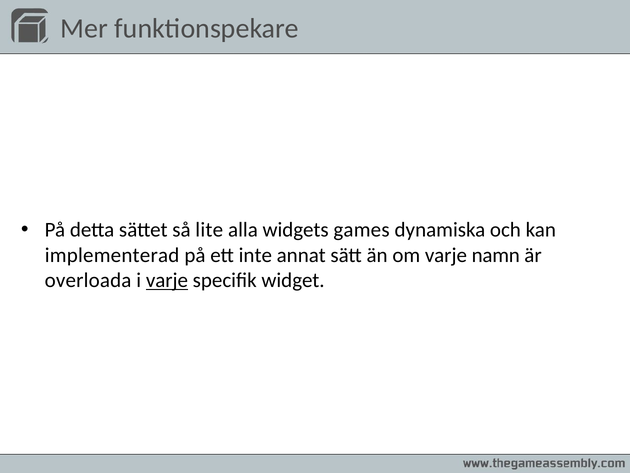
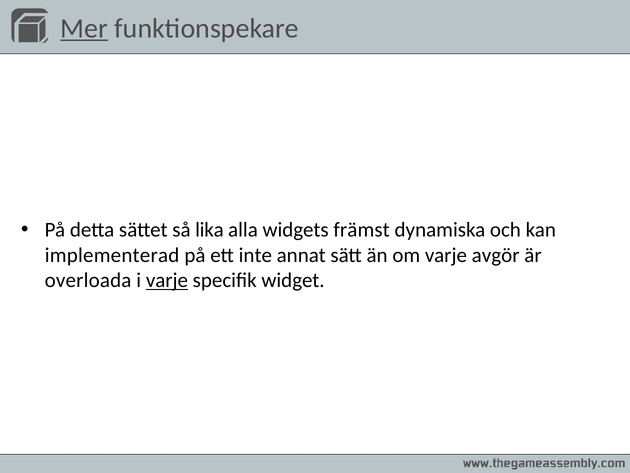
Mer underline: none -> present (84, 28)
lite: lite -> lika (209, 230)
games: games -> främst (362, 230)
namn: namn -> avgör (496, 255)
